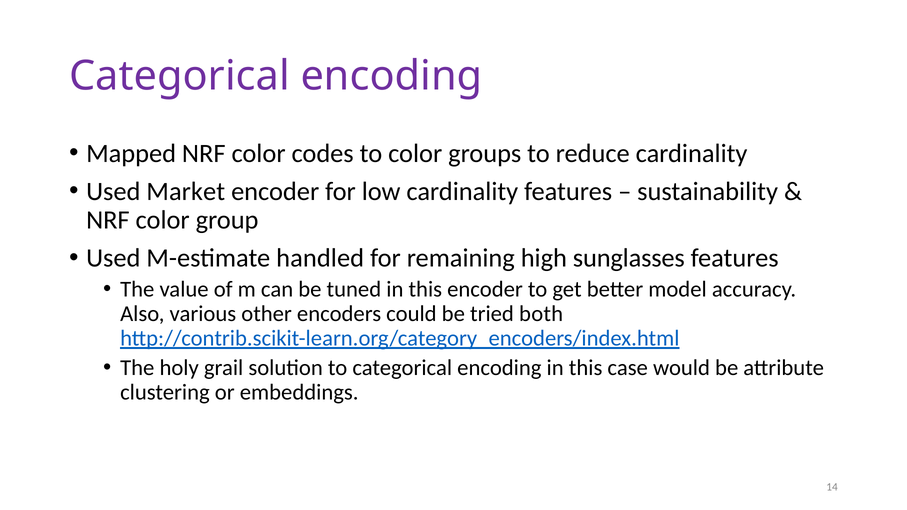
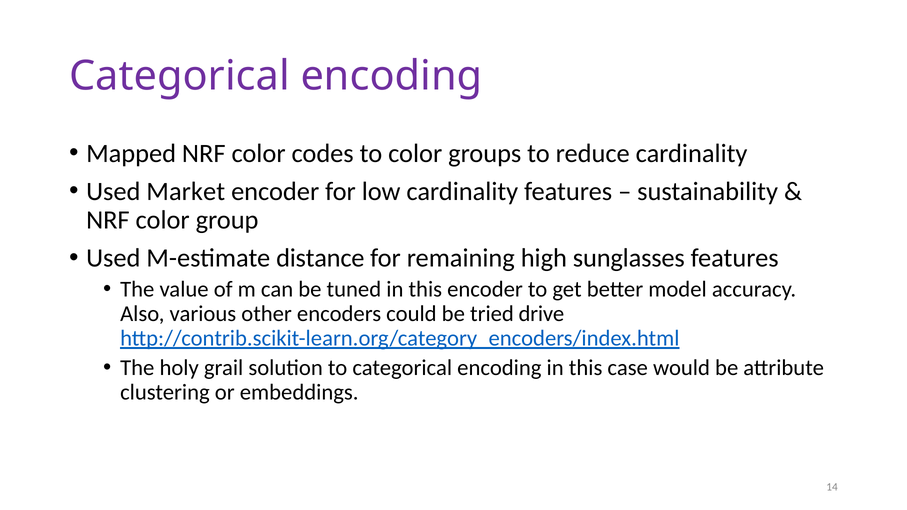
handled: handled -> distance (320, 258)
both: both -> drive (541, 314)
